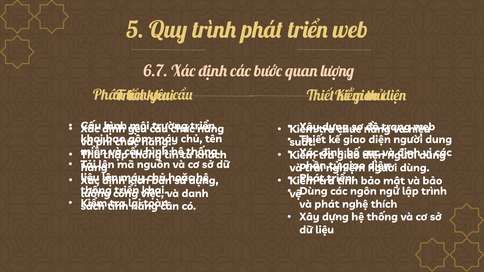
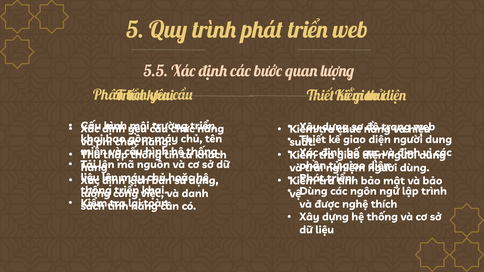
6.7: 6.7 -> 5.5 (156, 71)
và phát: phát -> được (327, 204)
